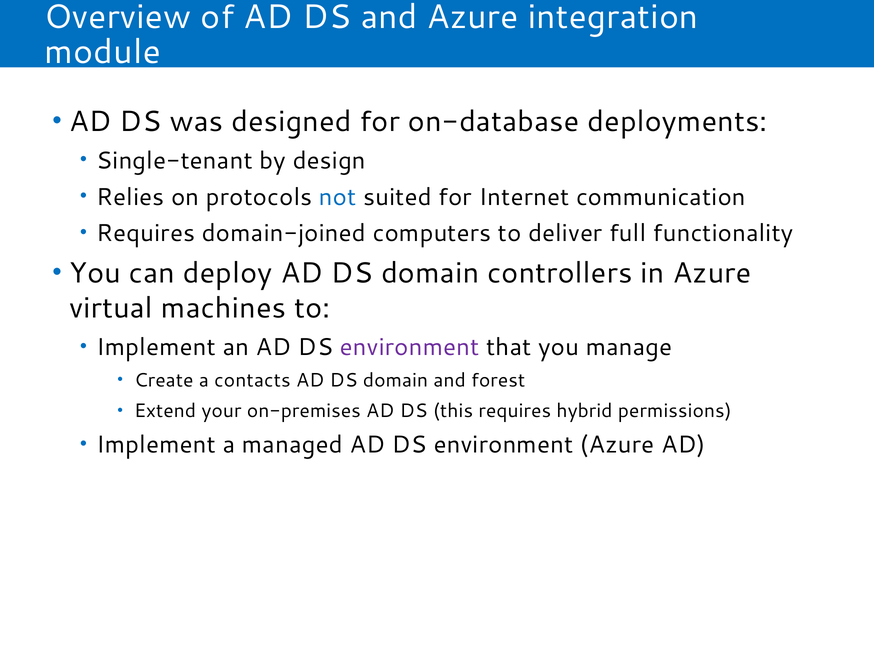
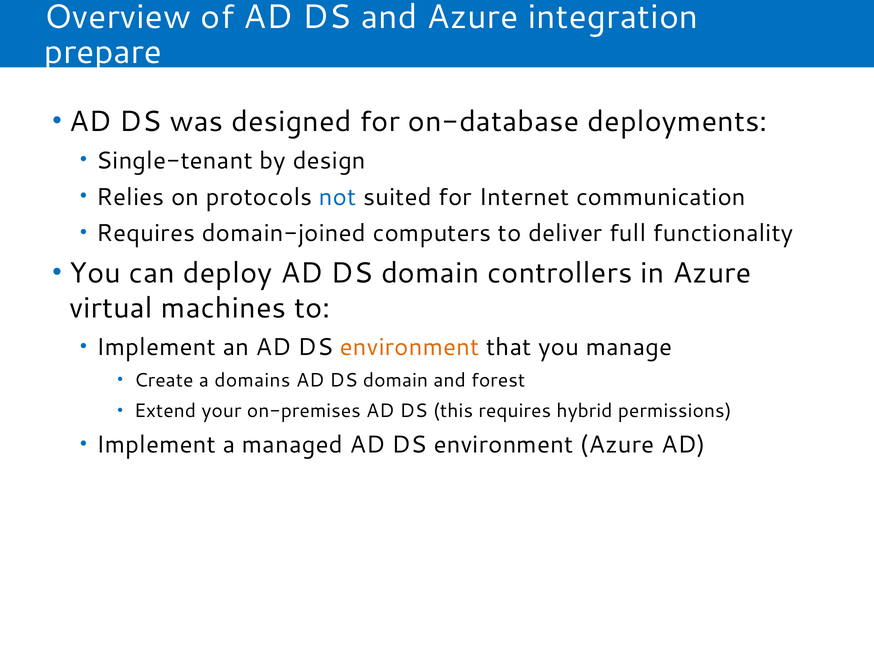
module: module -> prepare (103, 52)
environment colour: purple -> orange (410, 347)
contacts: contacts -> domains (252, 380)
